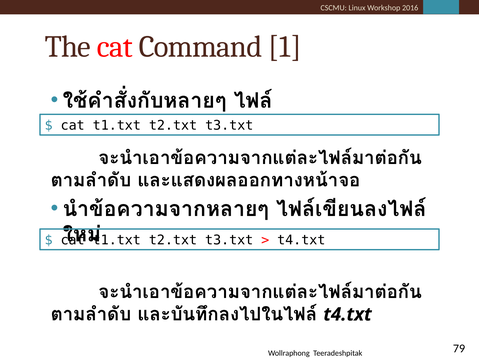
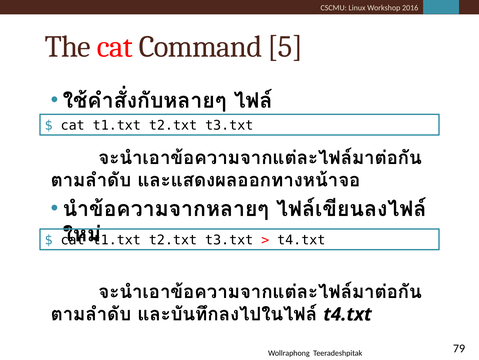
1: 1 -> 5 (285, 46)
